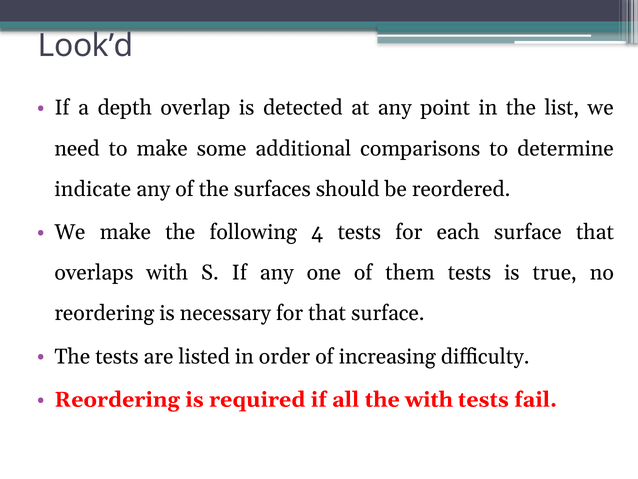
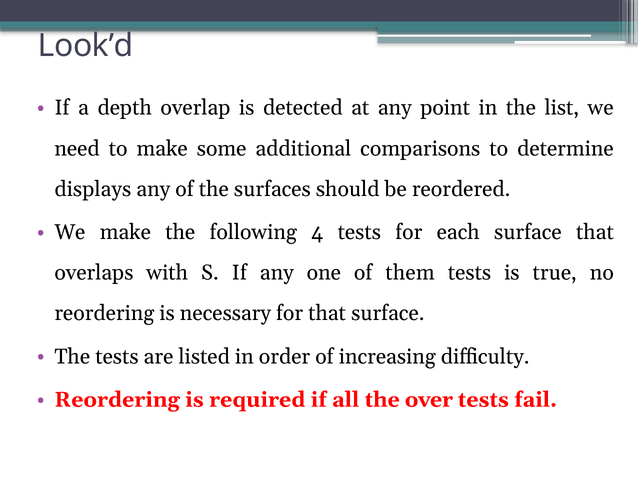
indicate: indicate -> displays (93, 189)
the with: with -> over (429, 399)
